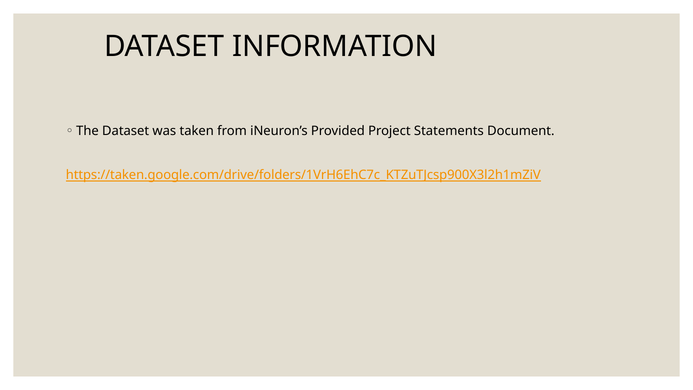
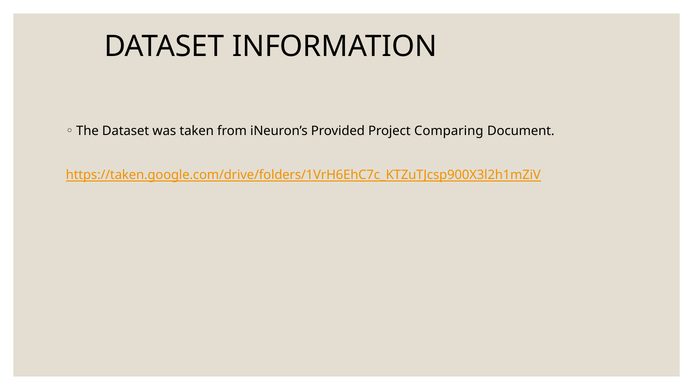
Statements: Statements -> Comparing (449, 131)
